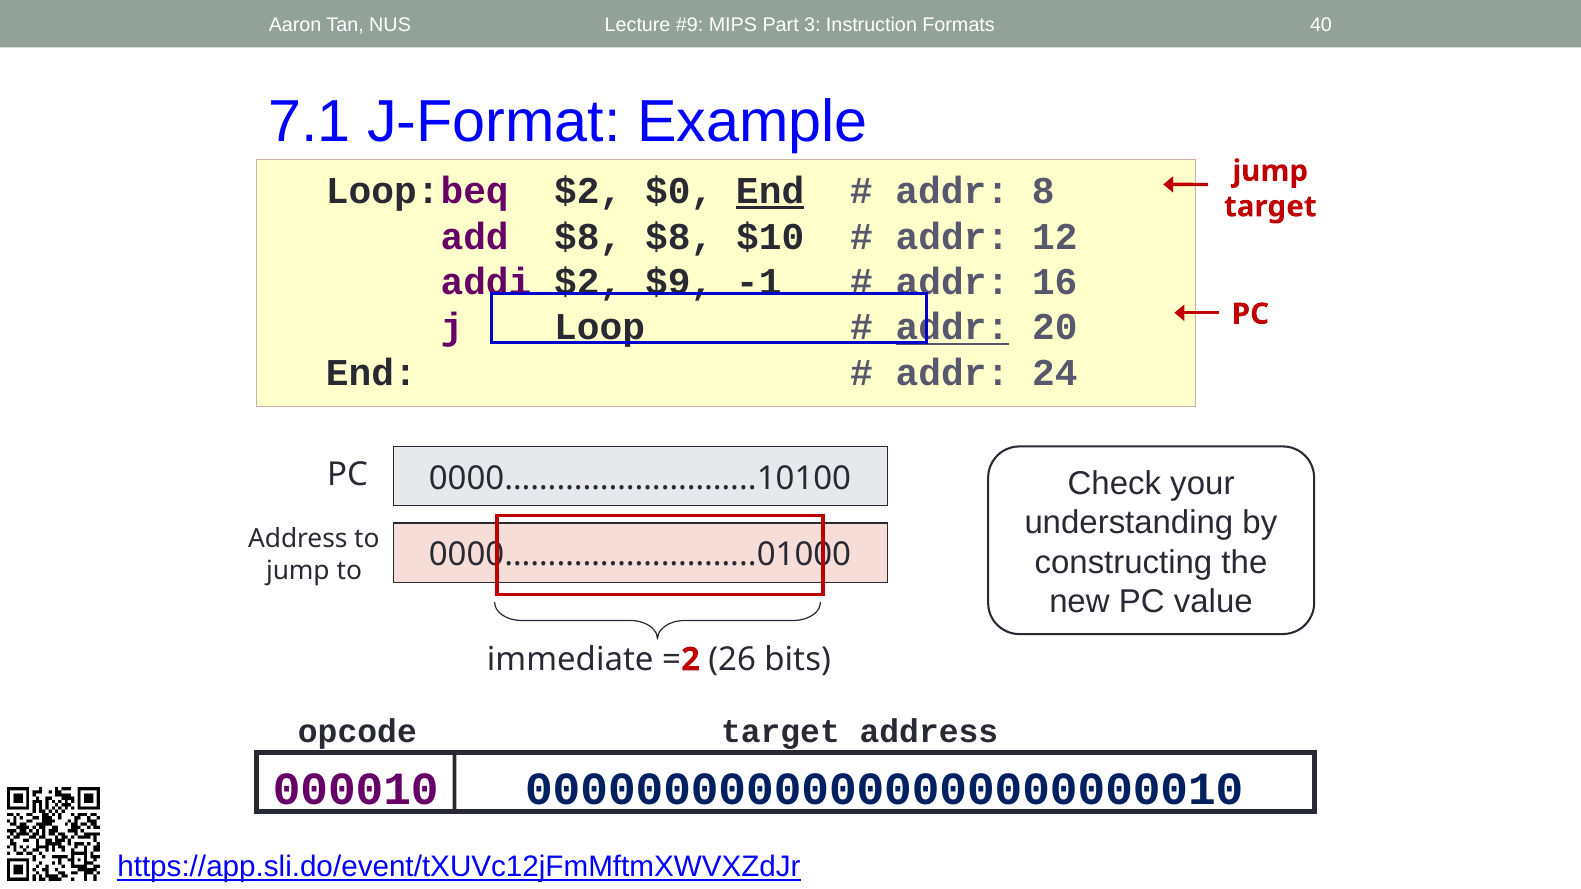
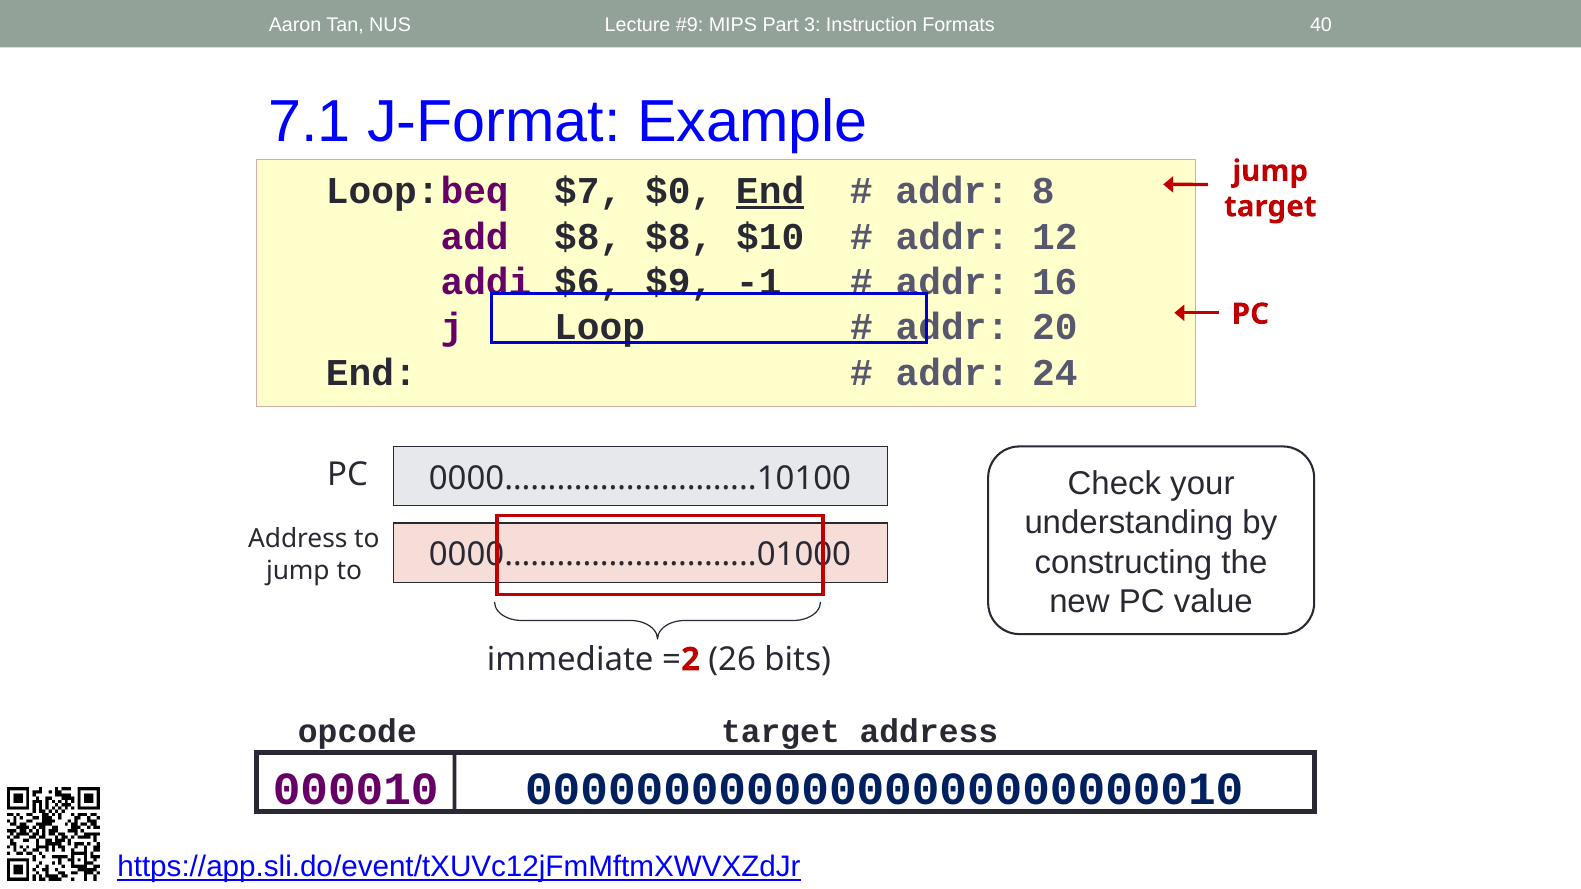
$2: $2 -> $7 (588, 191)
addi $2: $2 -> $6 (588, 282)
addr underline: present -> none (952, 328)
